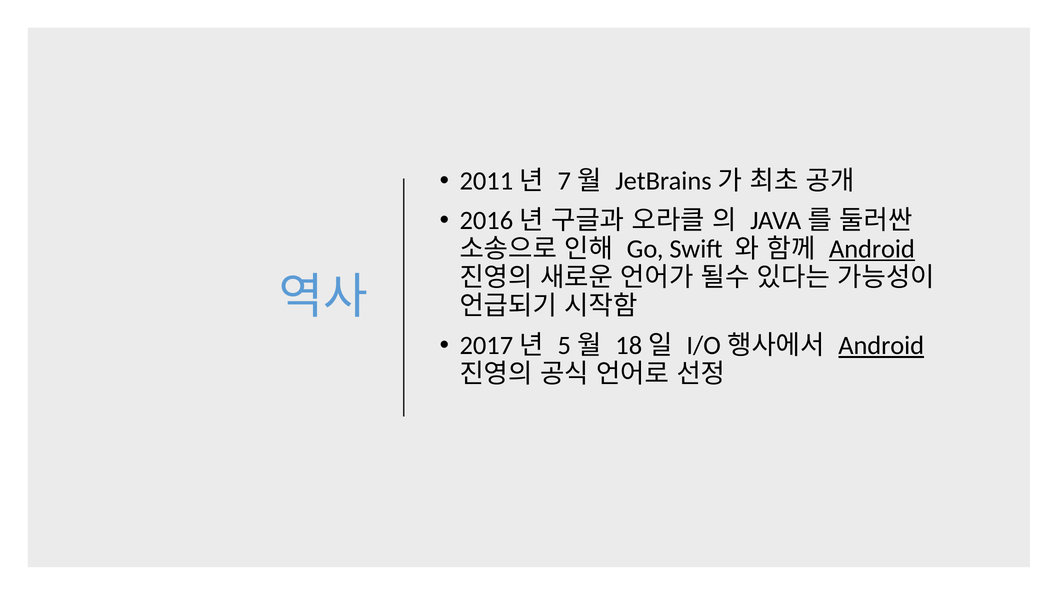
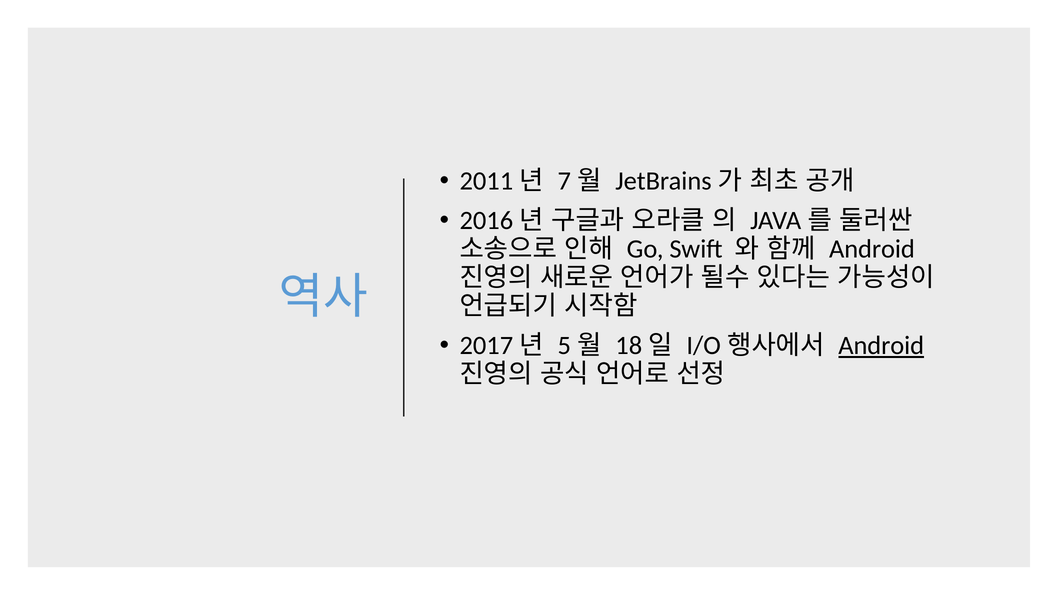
Android underline: present -> none (872, 249)
